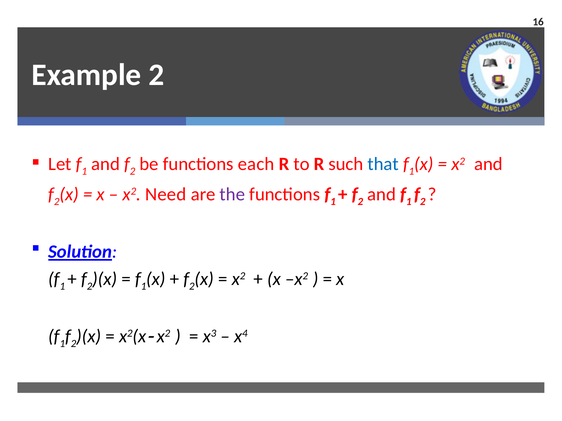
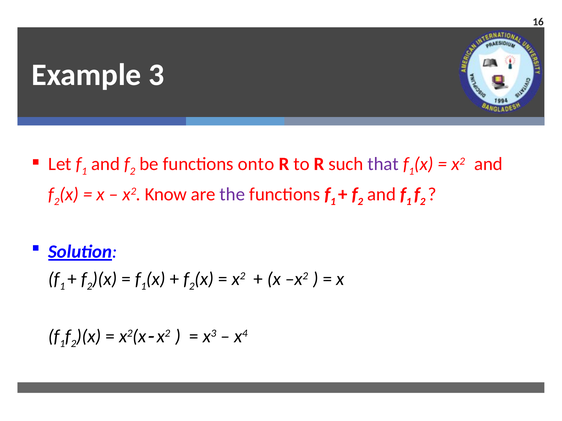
Example 2: 2 -> 3 (156, 75)
each: each -> onto (256, 164)
that colour: blue -> purple (383, 164)
Need: Need -> Know (166, 195)
